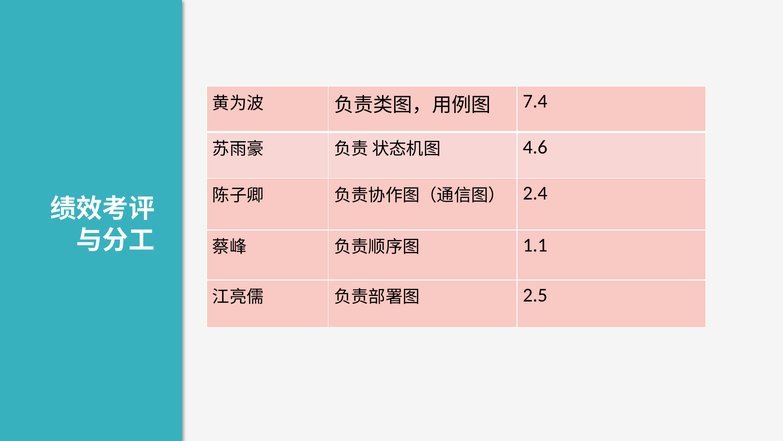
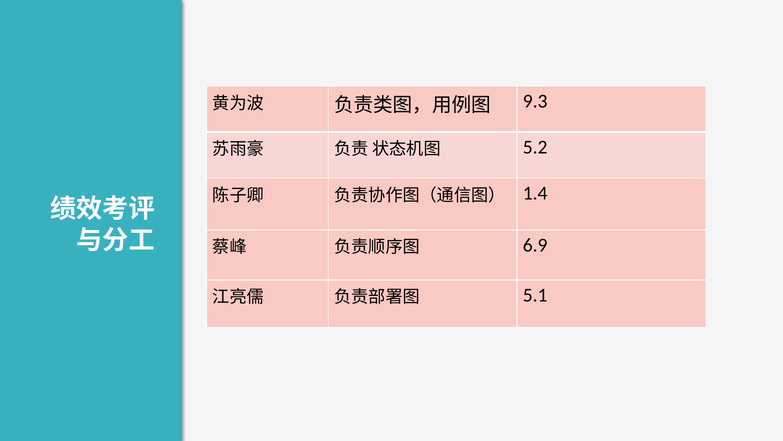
7.4: 7.4 -> 9.3 (535, 101)
4.6: 4.6 -> 5.2 (535, 147)
2.4: 2.4 -> 1.4 (535, 193)
1.1: 1.1 -> 6.9 (535, 245)
2.5: 2.5 -> 5.1 (535, 295)
